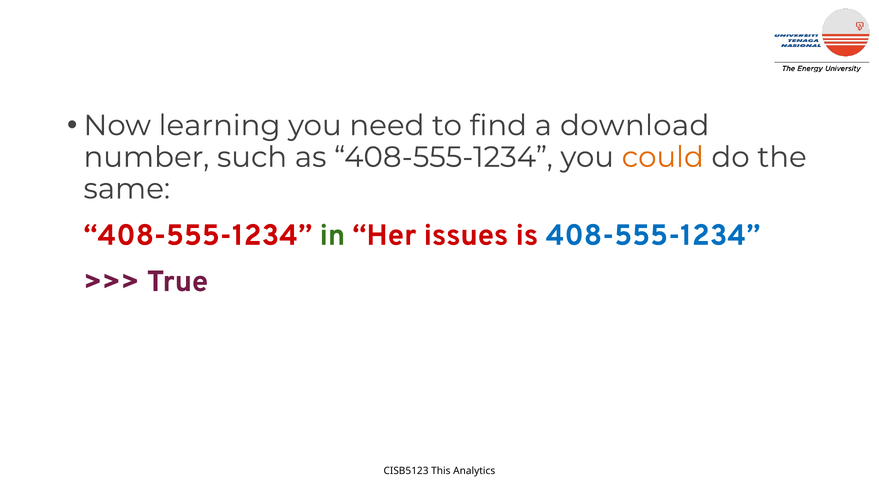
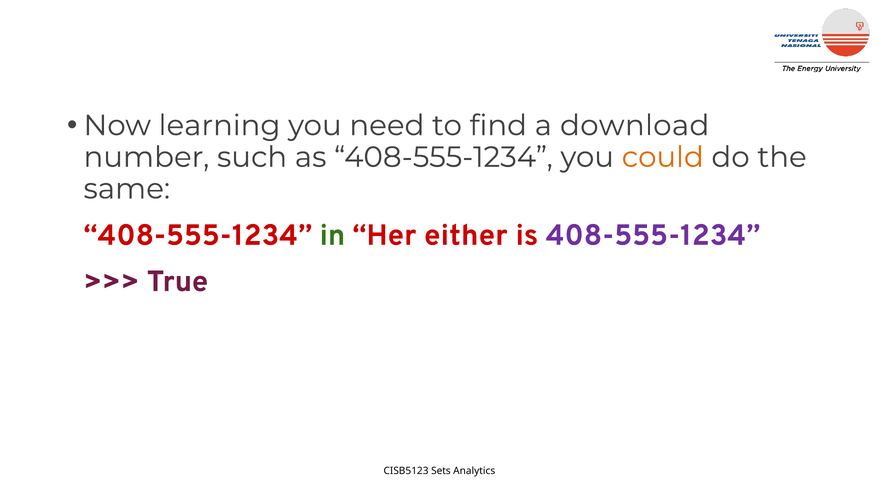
issues: issues -> either (466, 235)
408-555-1234 colour: blue -> purple (653, 235)
This: This -> Sets (441, 471)
